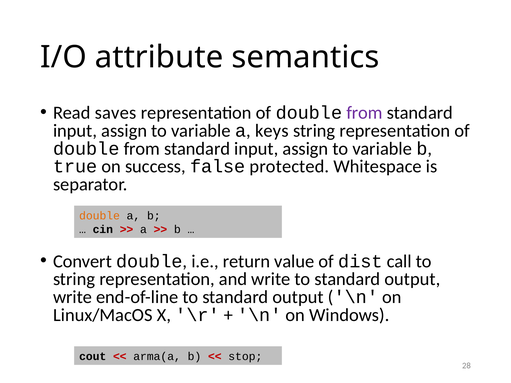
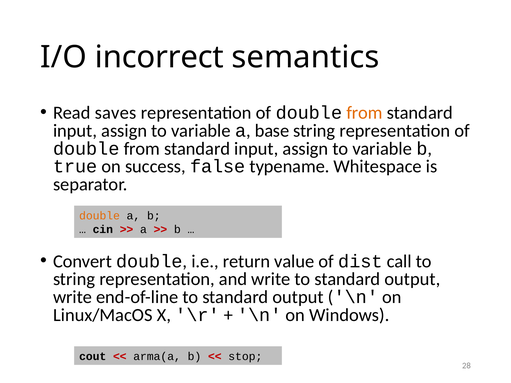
attribute: attribute -> incorrect (159, 57)
from colour: purple -> orange (365, 113)
keys: keys -> base (272, 131)
protected: protected -> typename (290, 167)
